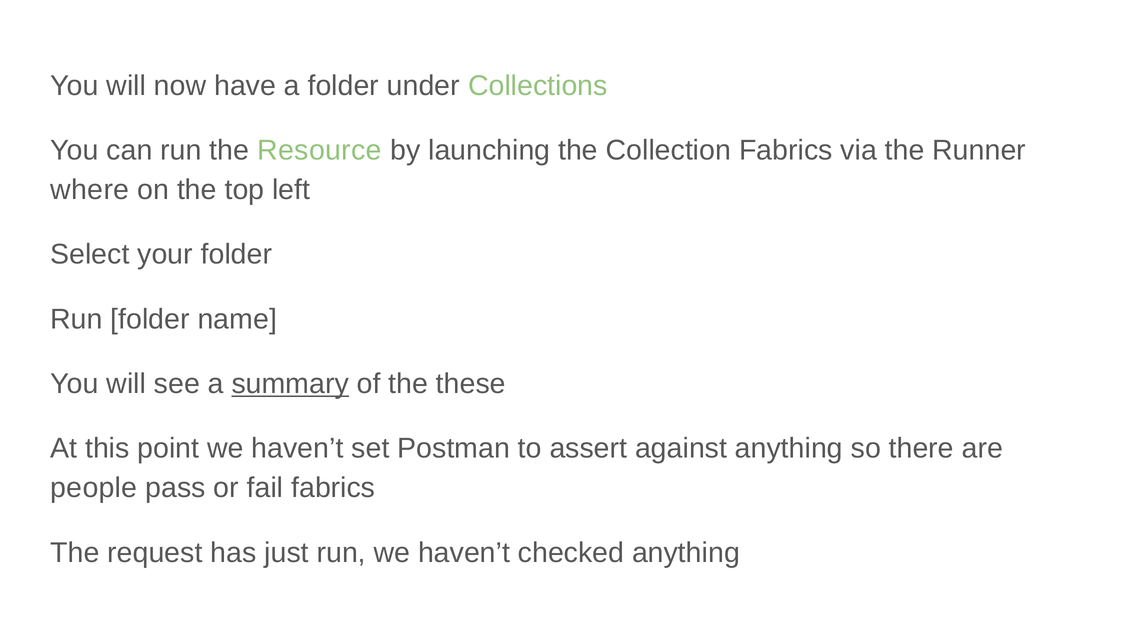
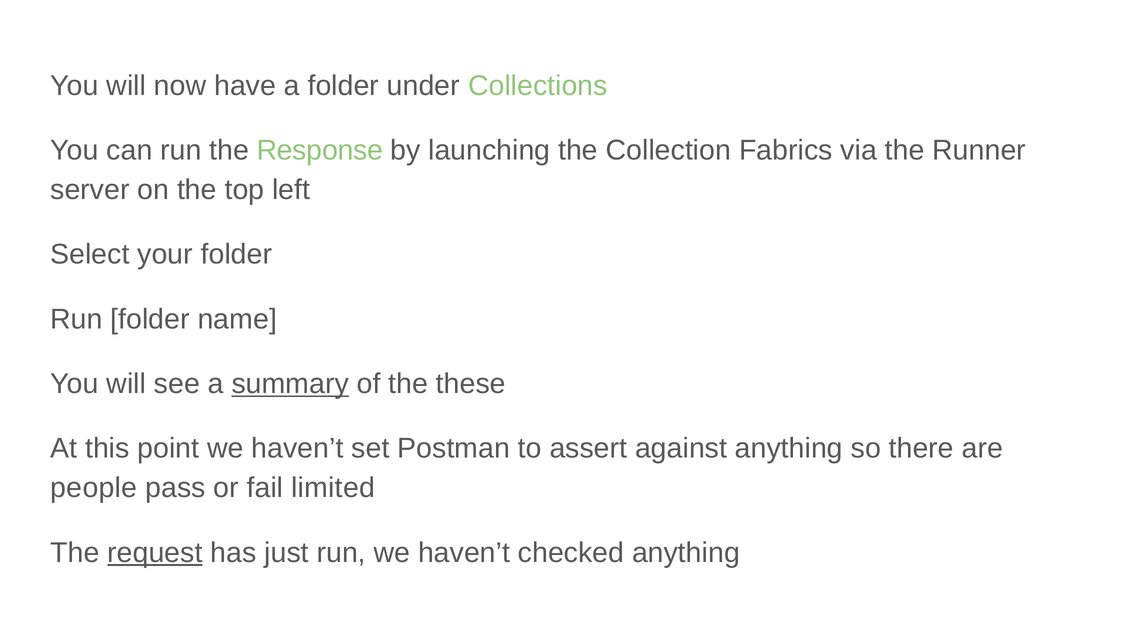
Resource: Resource -> Response (320, 151)
where: where -> server (90, 190)
fail fabrics: fabrics -> limited (333, 488)
request underline: none -> present (155, 553)
